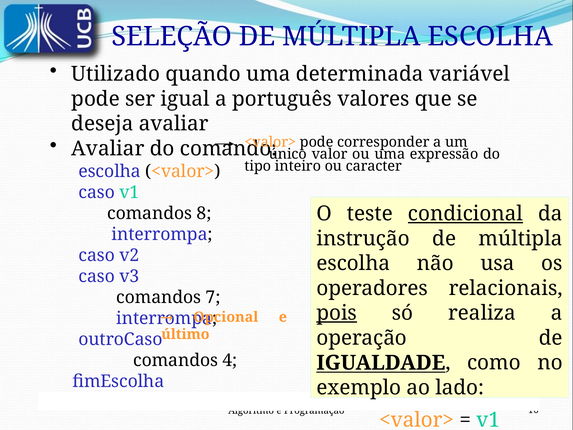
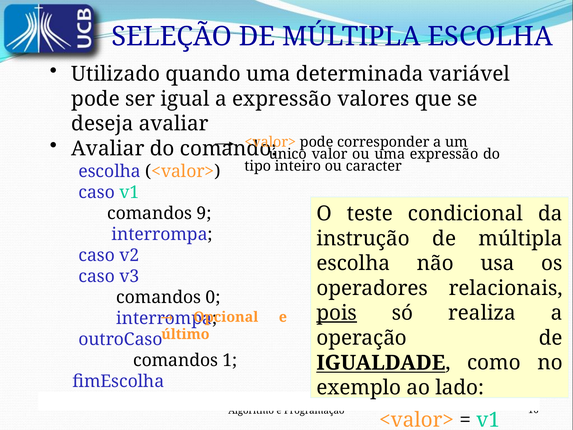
a português: português -> expressão (282, 99)
condicional underline: present -> none (465, 214)
8: 8 -> 9 (204, 213)
7: 7 -> 0 (213, 297)
4: 4 -> 1 (230, 360)
